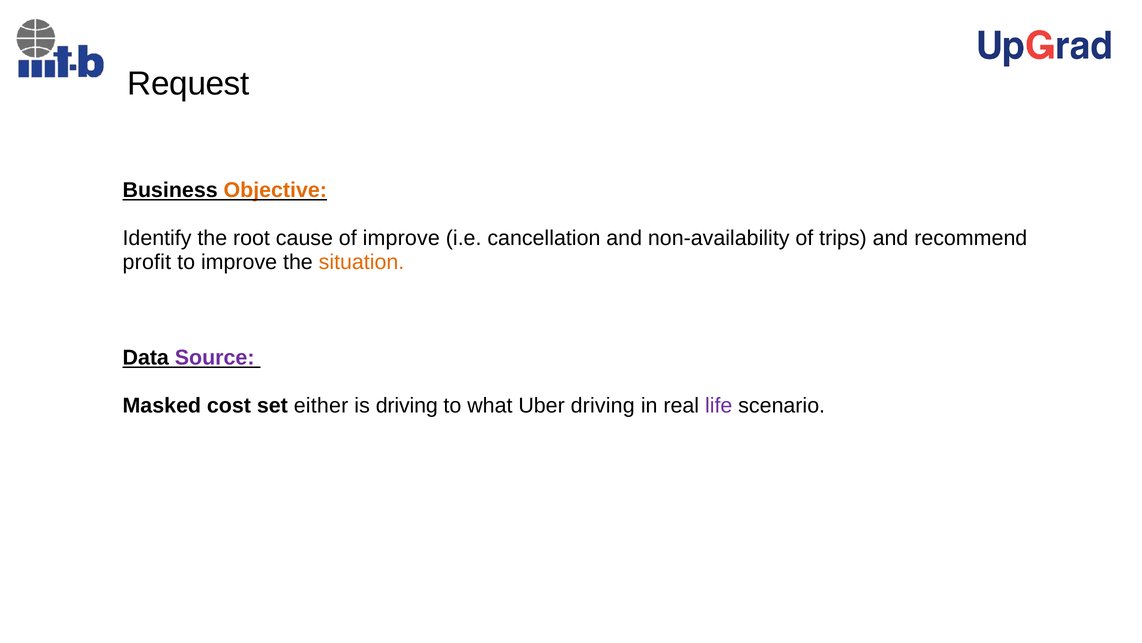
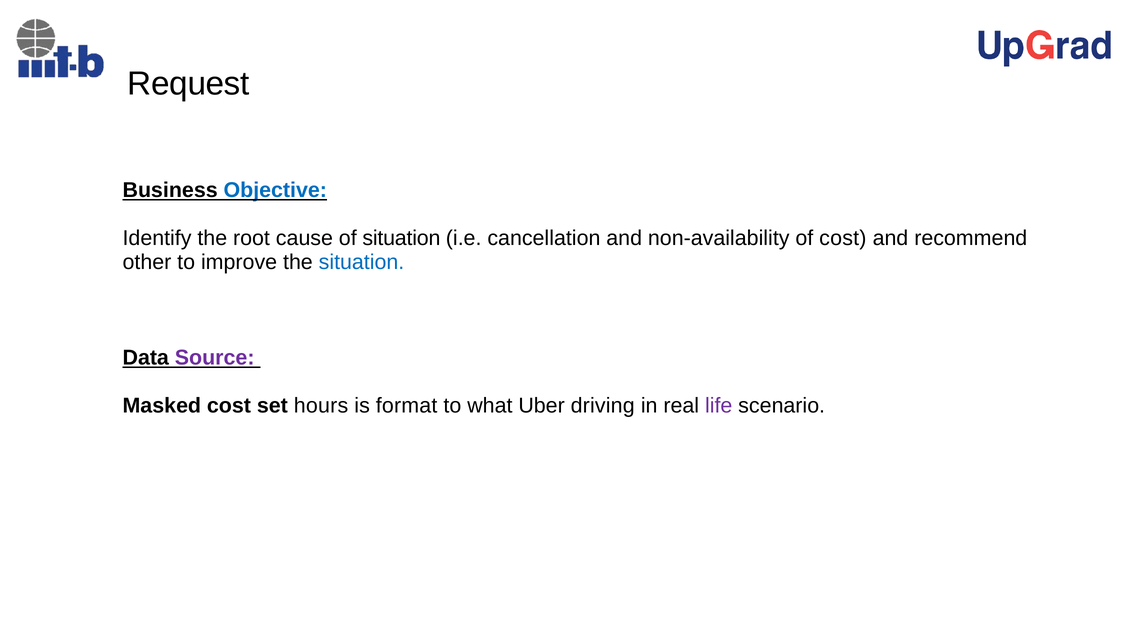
Objective colour: orange -> blue (275, 190)
of improve: improve -> situation (401, 238)
of trips: trips -> cost (843, 238)
profit: profit -> other (147, 262)
situation colour: orange -> blue (361, 262)
either: either -> hours (321, 405)
is driving: driving -> format (407, 405)
